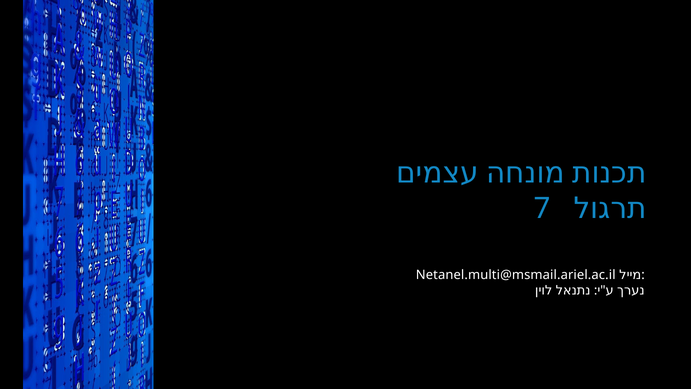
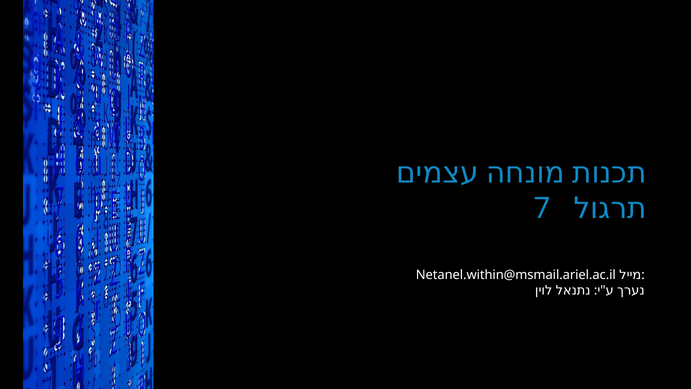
Netanel.multi@msmail.ariel.ac.il: Netanel.multi@msmail.ariel.ac.il -> Netanel.within@msmail.ariel.ac.il (516, 275)
